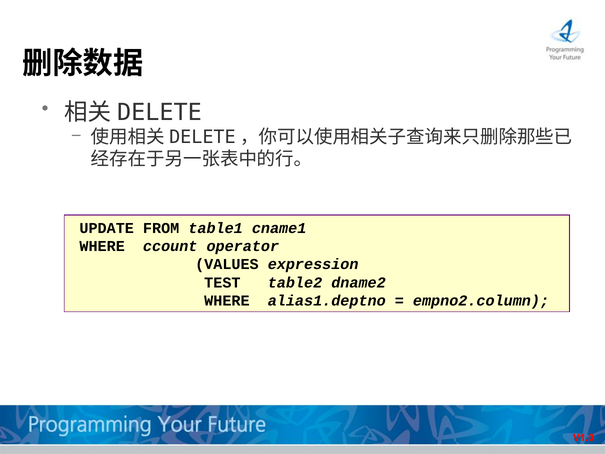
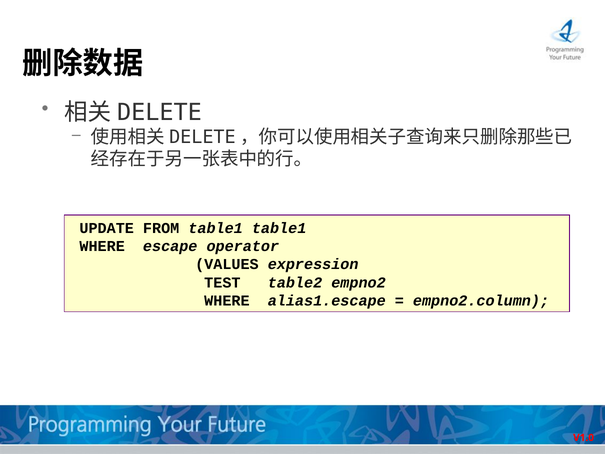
table1 cname1: cname1 -> table1 (279, 228)
ccount: ccount -> escape (170, 246)
dname2: dname2 -> empno2 (359, 282)
alias1.deptno: alias1.deptno -> alias1.escape (327, 301)
